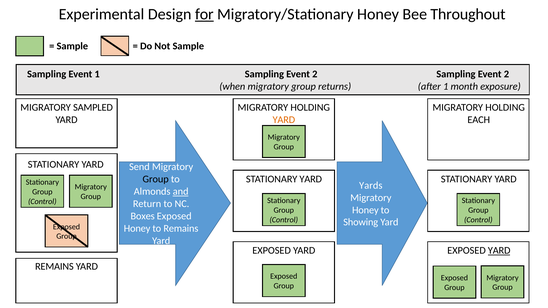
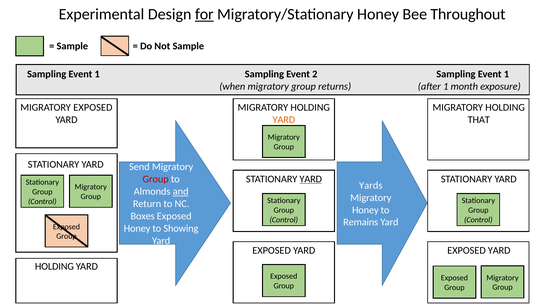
2 Sampling Event 2: 2 -> 1 (506, 74)
MIGRATORY SAMPLED: SAMPLED -> EXPOSED (93, 108)
EACH: EACH -> THAT (479, 120)
YARD underline: none -> present (311, 179)
Group colour: black -> red (156, 179)
Showing: Showing -> Remains (361, 222)
to Remains: Remains -> Showing (181, 229)
YARD underline: present -> none (499, 251)
REMAINS: REMAINS -> HOLDING (54, 267)
